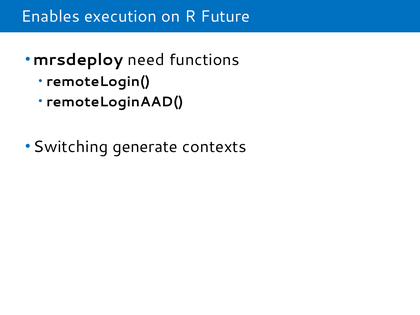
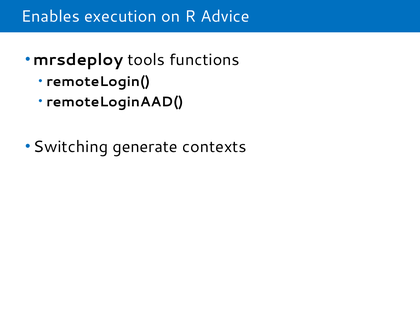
Future: Future -> Advice (225, 17)
need: need -> tools (146, 60)
